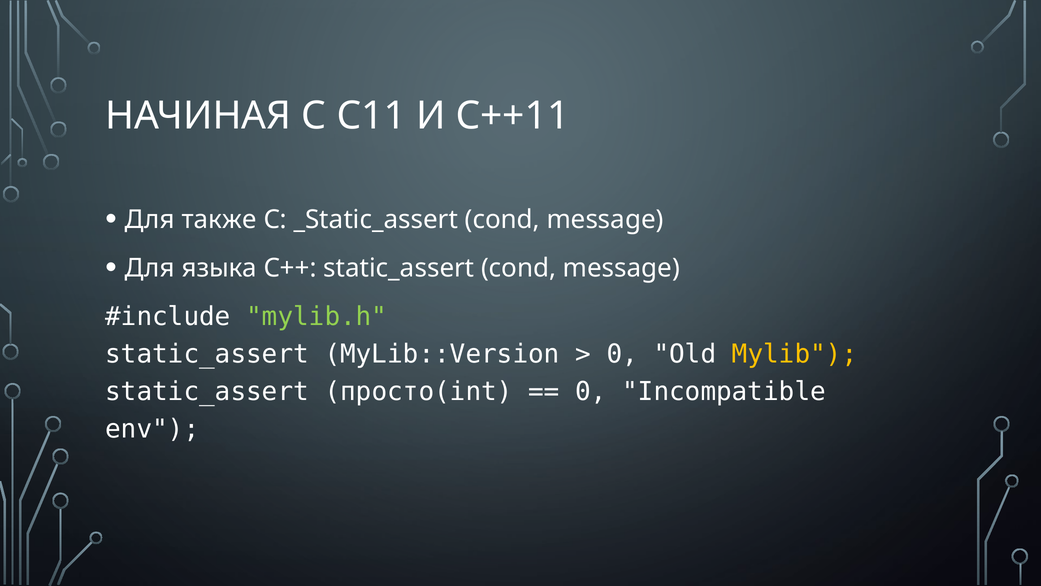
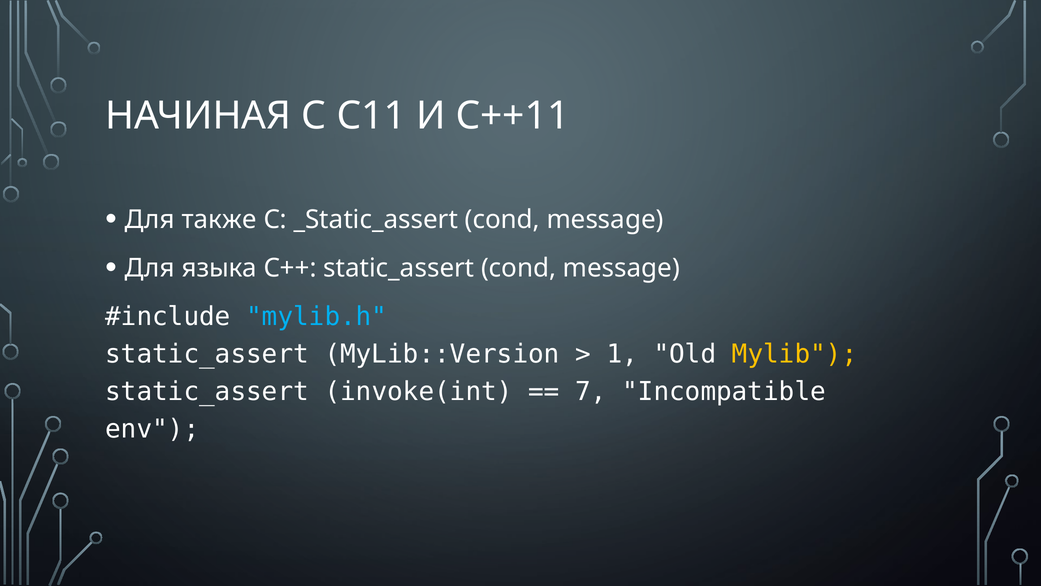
mylib.h colour: light green -> light blue (317, 316)
0: 0 -> 1 (622, 354)
просто(int: просто(int -> invoke(int (419, 391)
0: 0 -> 7 (591, 391)
